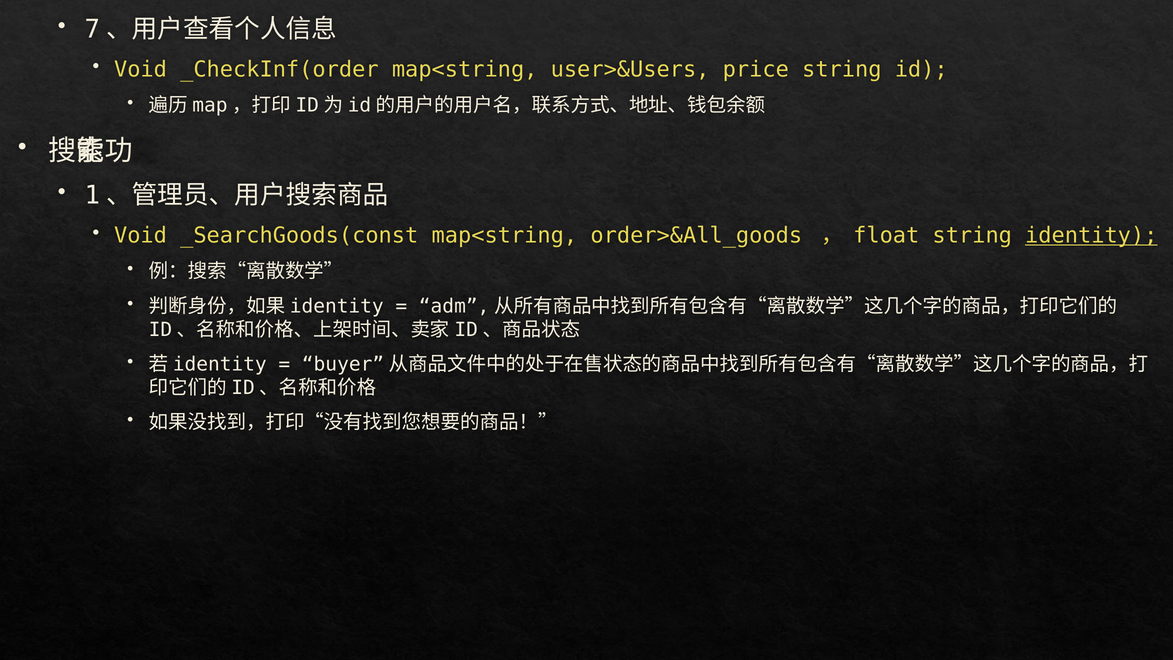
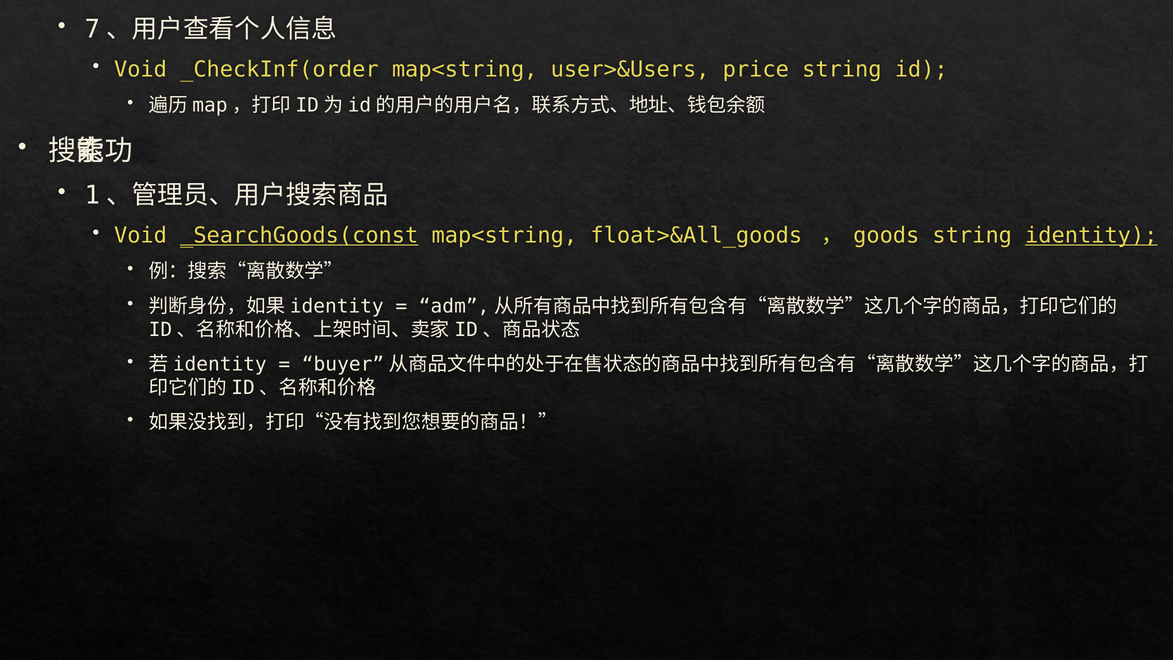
_SearchGoods(const underline: none -> present (299, 235)
order>&All_goods: order>&All_goods -> float>&All_goods (696, 235)
float: float -> goods (886, 235)
